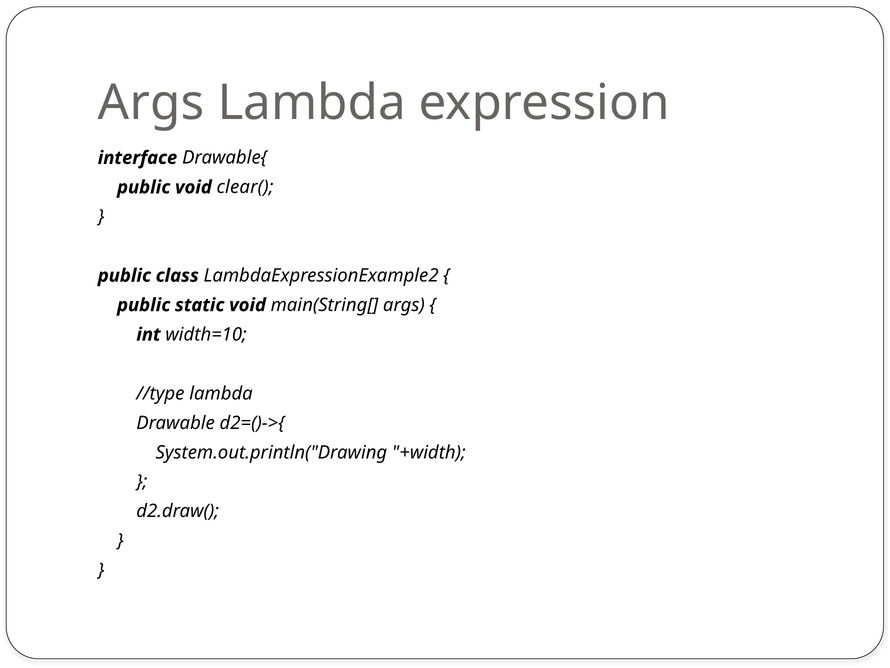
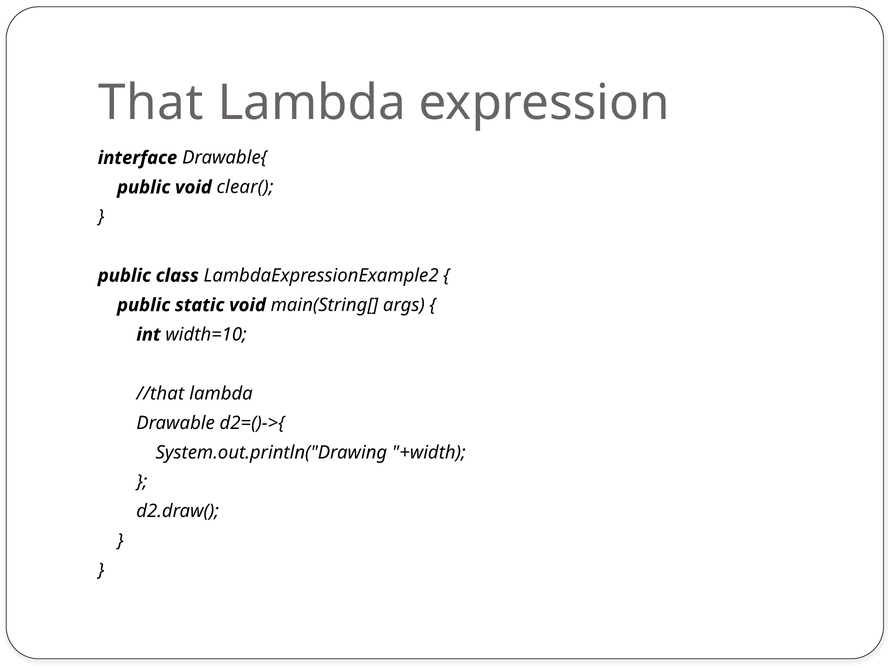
Args: Args -> That (151, 103)
//type: //type -> //that (160, 393)
